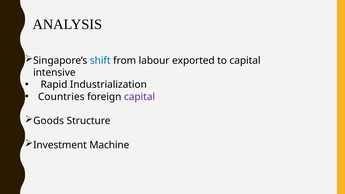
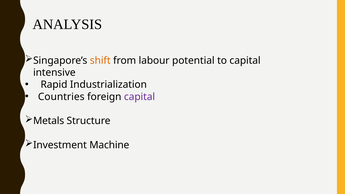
shift colour: blue -> orange (100, 61)
exported: exported -> potential (193, 61)
Goods: Goods -> Metals (49, 121)
